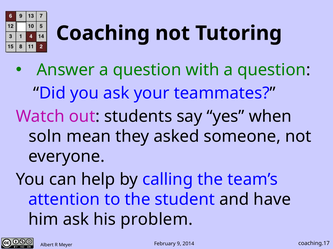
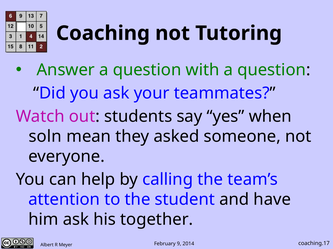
problem: problem -> together (157, 220)
